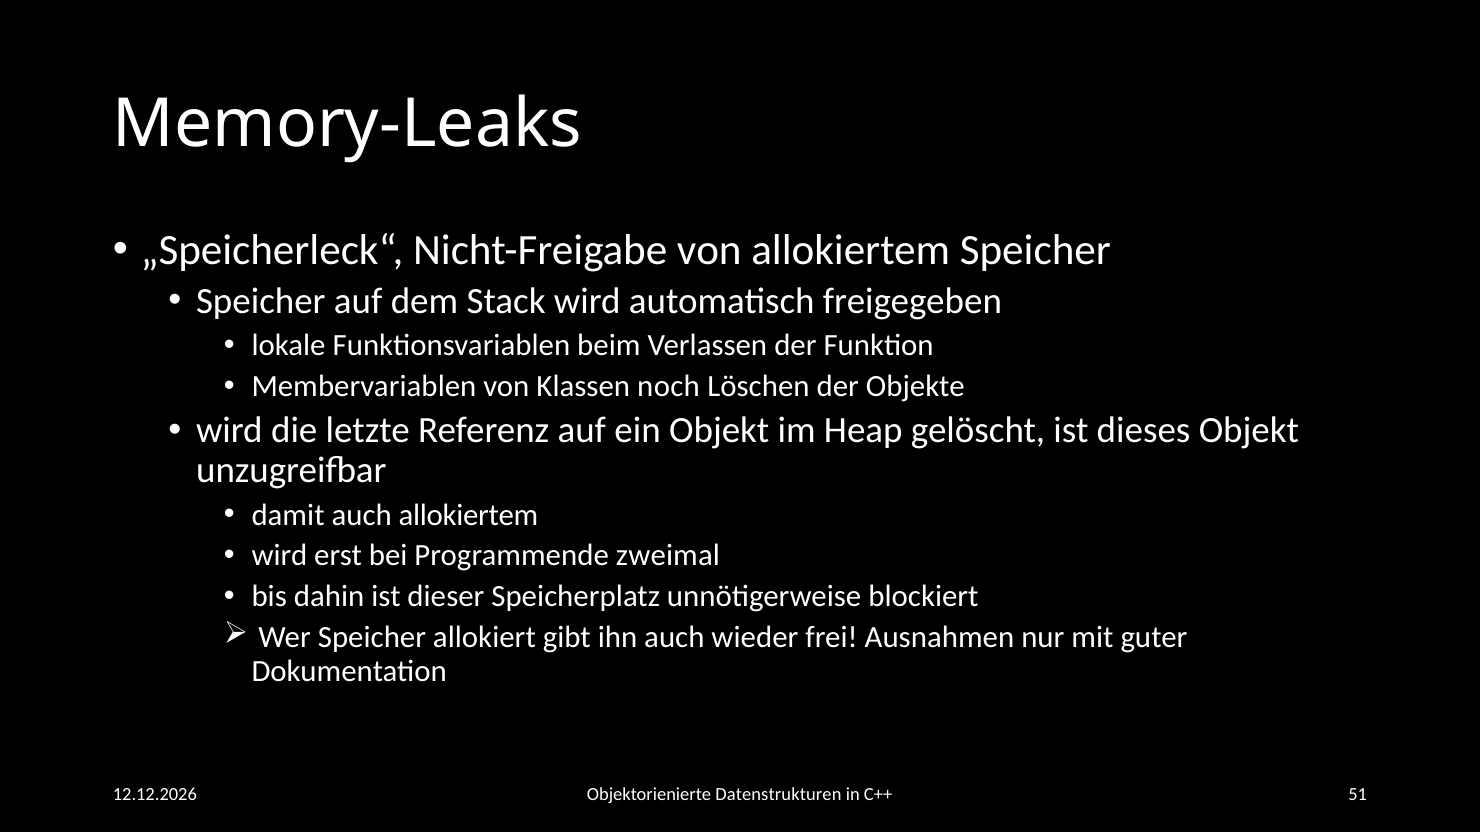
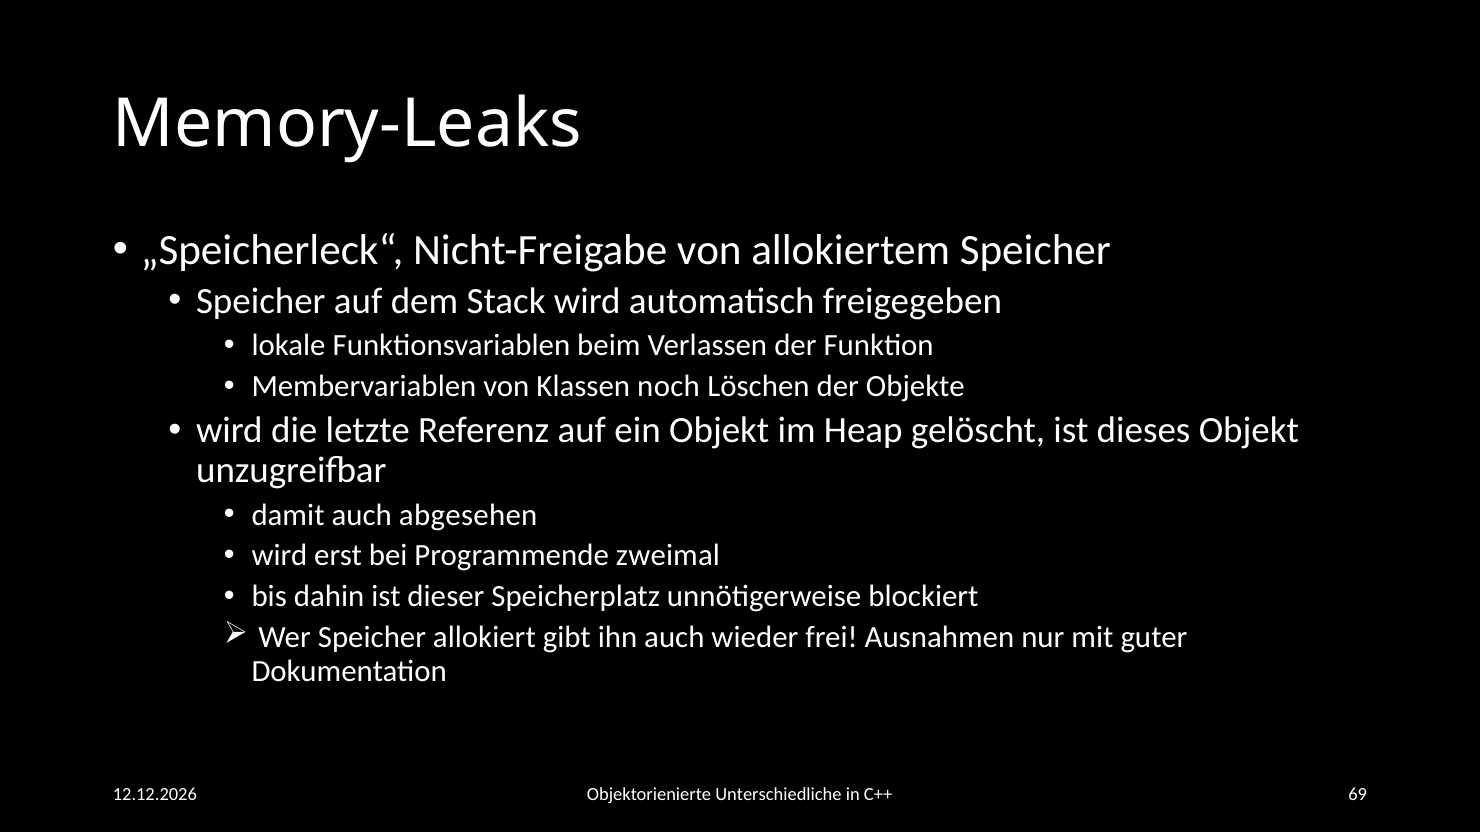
auch allokiertem: allokiertem -> abgesehen (468, 515)
51: 51 -> 69 (1358, 795)
Datenstrukturen: Datenstrukturen -> Unterschiedliche (778, 795)
